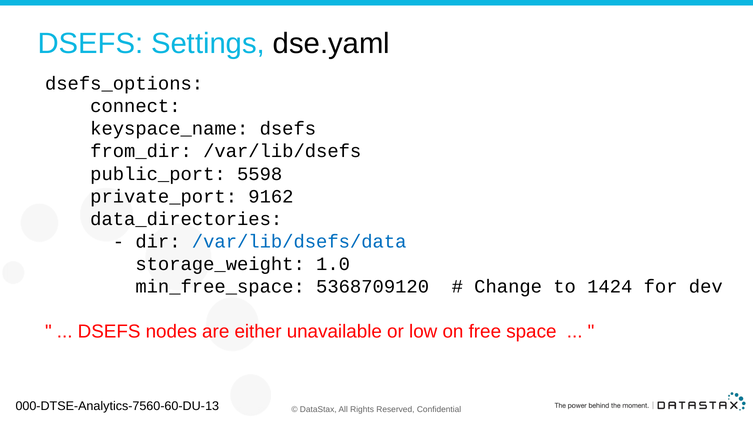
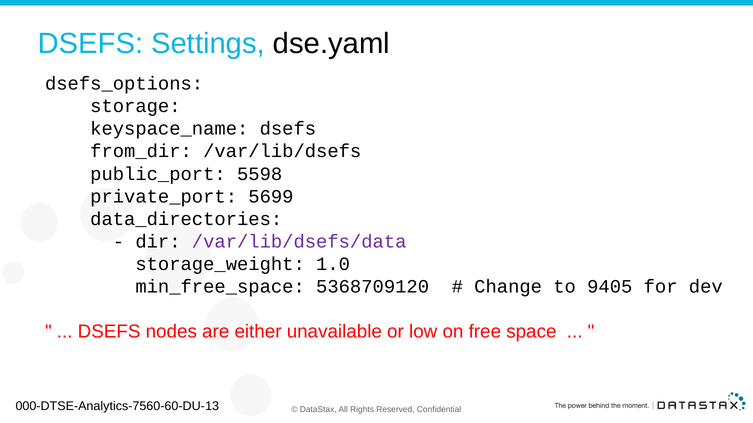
connect: connect -> storage (135, 106)
9162: 9162 -> 5699 (271, 197)
/var/lib/dsefs/data colour: blue -> purple (299, 242)
1424: 1424 -> 9405 (610, 287)
